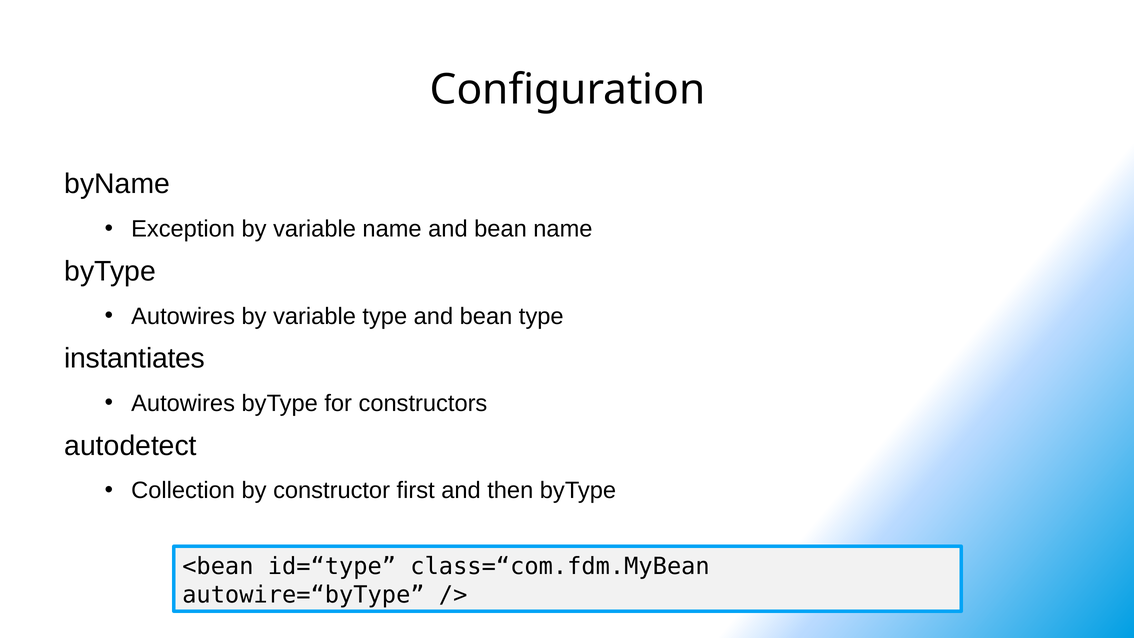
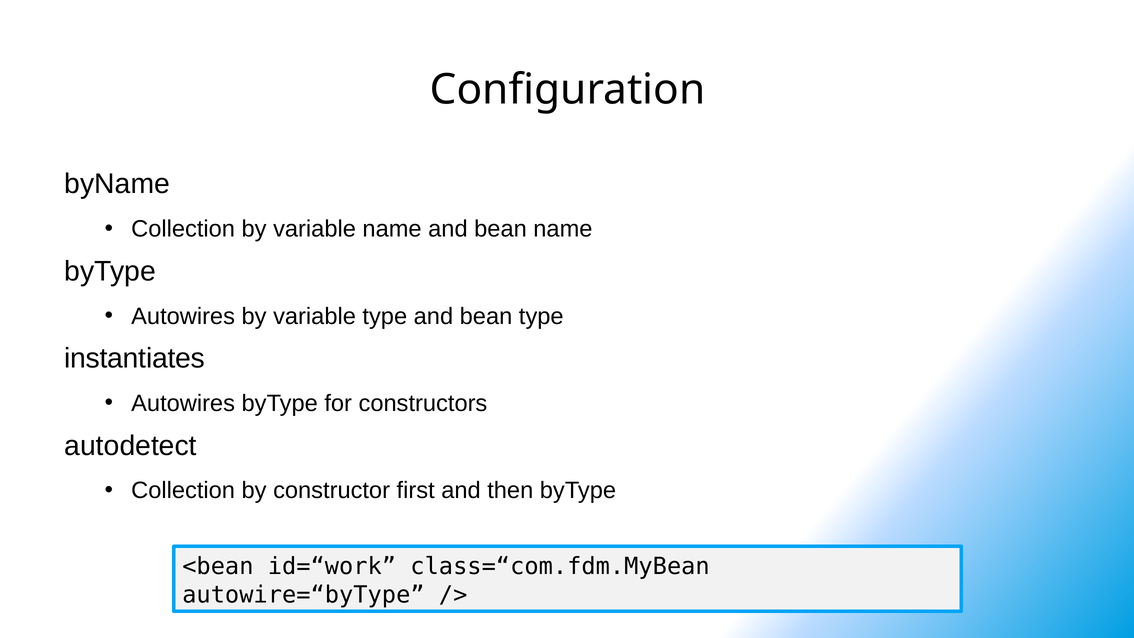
Exception: Exception -> Collection (183, 229)
id=“type: id=“type -> id=“work (332, 566)
